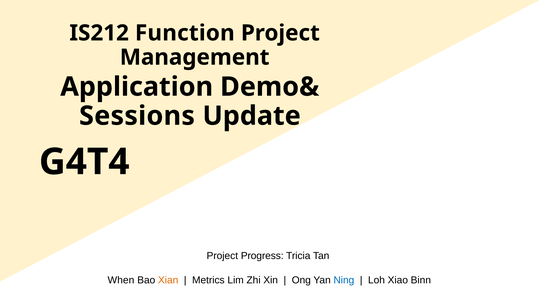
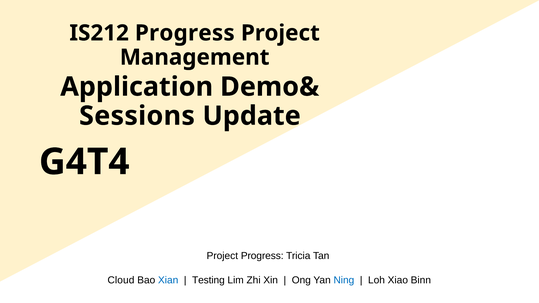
IS212 Function: Function -> Progress (185, 33)
When: When -> Cloud (121, 280)
Xian colour: orange -> blue (168, 280)
Metrics: Metrics -> Testing (208, 280)
